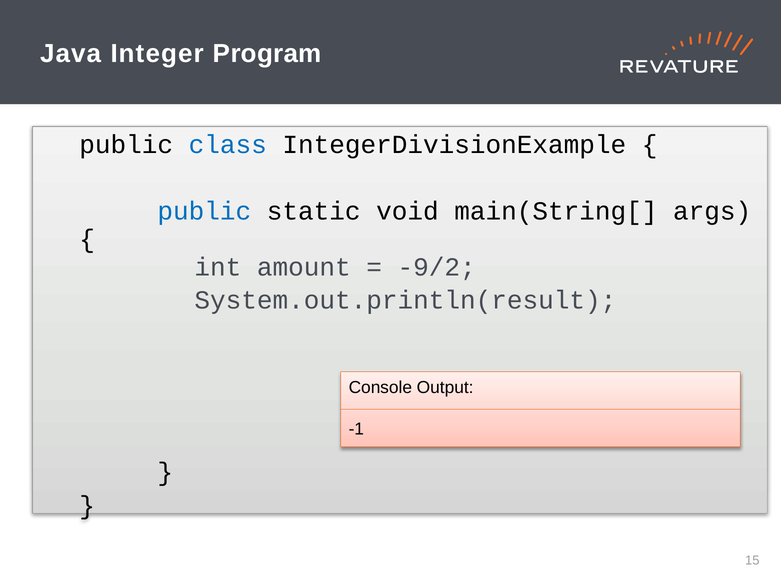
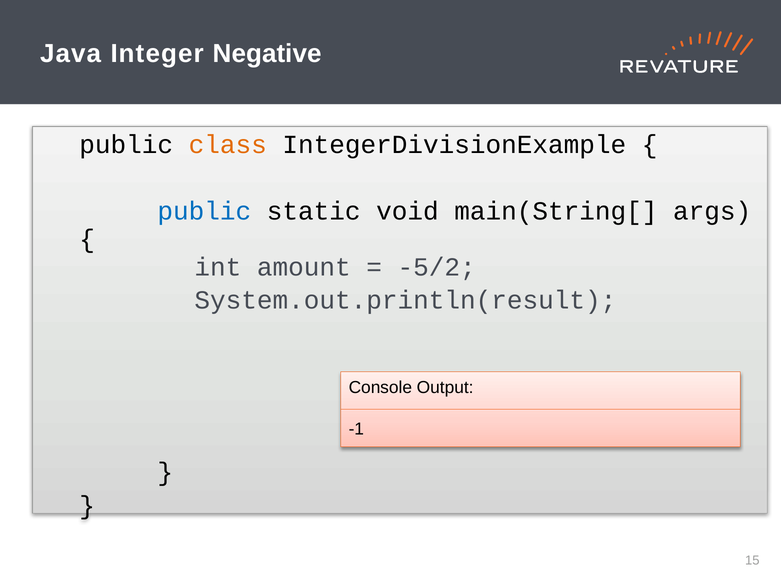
Program: Program -> Negative (267, 54)
class colour: blue -> orange (228, 144)
-9/2: -9/2 -> -5/2 (437, 267)
